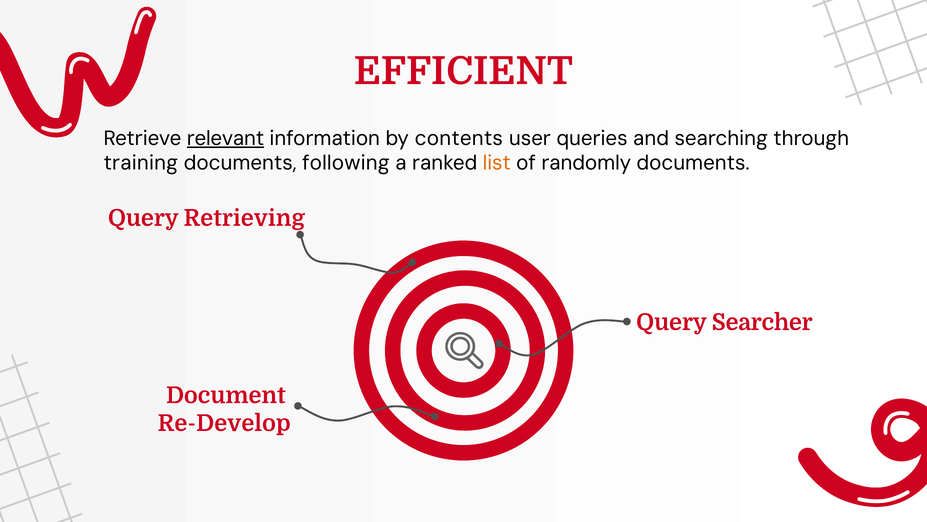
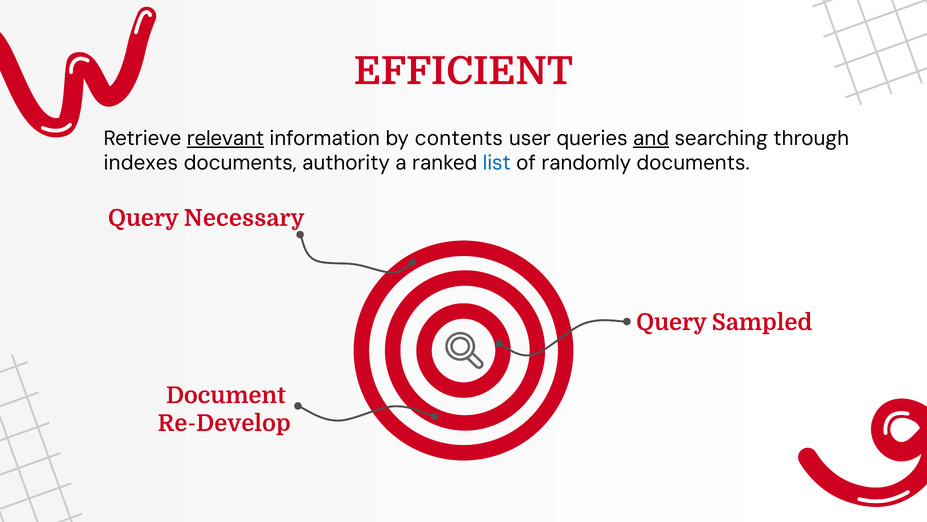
and underline: none -> present (651, 138)
training: training -> indexes (141, 163)
following: following -> authority (346, 163)
list colour: orange -> blue (497, 163)
Retrieving: Retrieving -> Necessary (244, 218)
Searcher: Searcher -> Sampled (762, 322)
